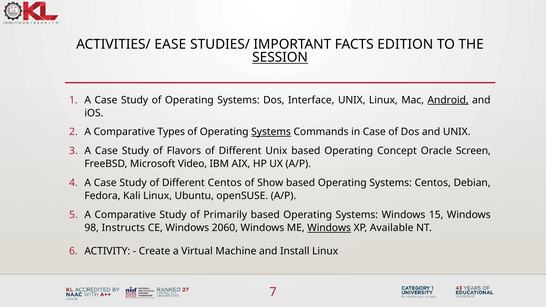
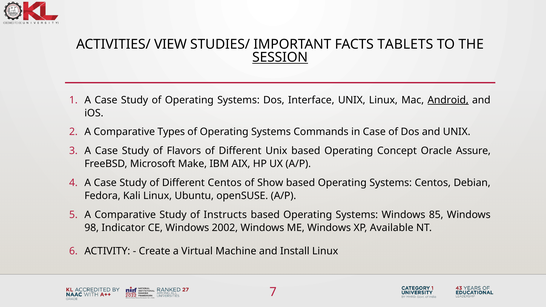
EASE: EASE -> VIEW (170, 44)
EDITION: EDITION -> TABLETS (405, 44)
Systems underline: present -> none (271, 132)
Screen: Screen -> Assure (473, 151)
Video: Video -> Make (192, 164)
Primarily: Primarily -> Instructs (225, 215)
15: 15 -> 85 (436, 215)
Instructs: Instructs -> Indicator (123, 228)
2060: 2060 -> 2002 (225, 228)
Windows underline: present -> none (329, 228)
